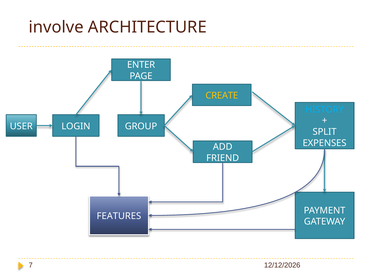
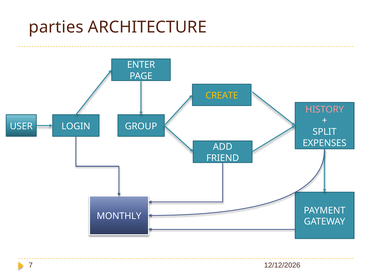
involve: involve -> parties (56, 27)
HISTORY colour: light blue -> pink (325, 109)
FEATURES: FEATURES -> MONTHLY (119, 216)
